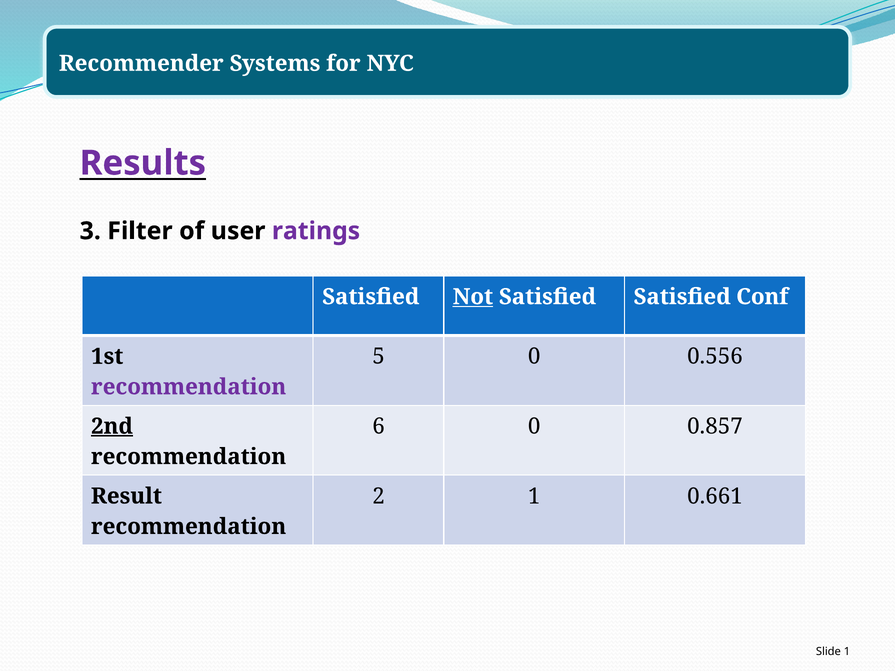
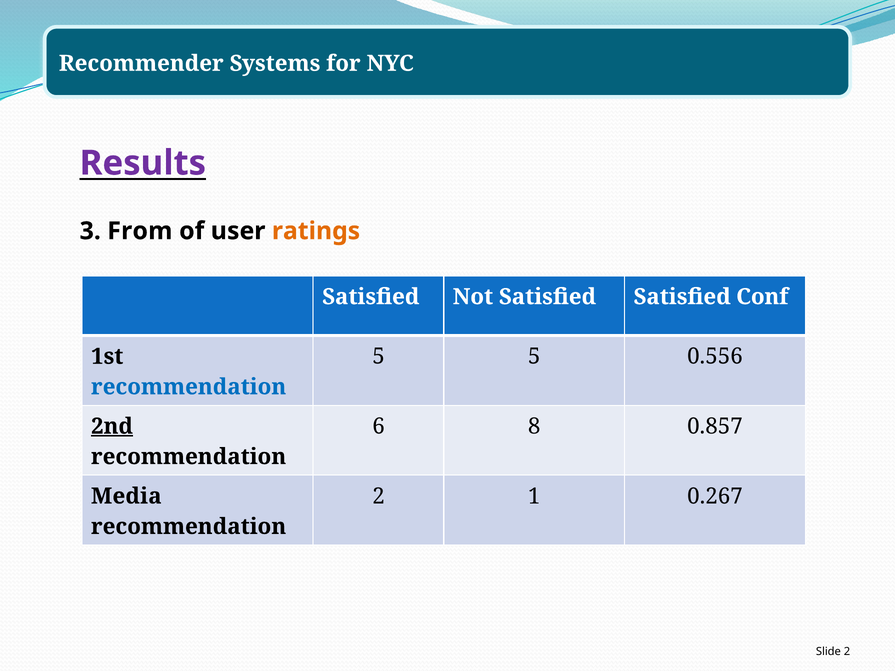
Filter: Filter -> From (140, 231)
ratings colour: purple -> orange (316, 231)
Not underline: present -> none (473, 297)
5 0: 0 -> 5 (534, 357)
recommendation colour: purple -> blue (189, 387)
6 0: 0 -> 8 (534, 426)
Result: Result -> Media (126, 496)
0.661: 0.661 -> 0.267 (715, 496)
Slide 1: 1 -> 2 (847, 652)
